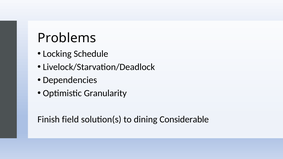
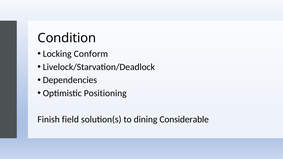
Problems: Problems -> Condition (67, 38)
Schedule: Schedule -> Conform (91, 54)
Granularity: Granularity -> Positioning (105, 93)
